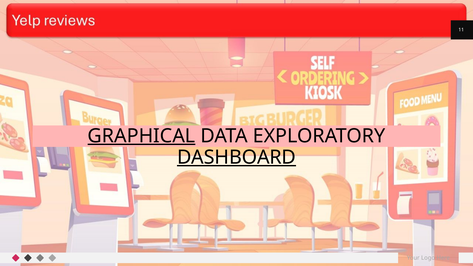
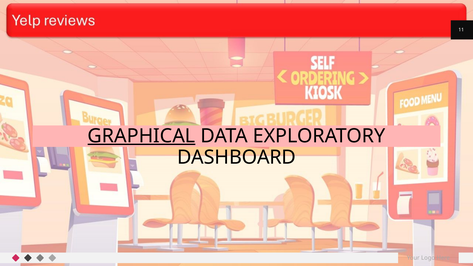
DASHBOARD underline: present -> none (237, 157)
